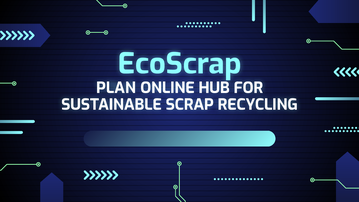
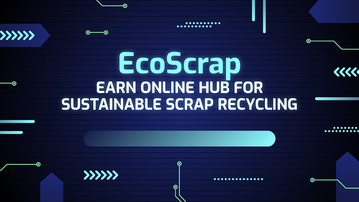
PLAN: PLAN -> EARN (116, 88)
